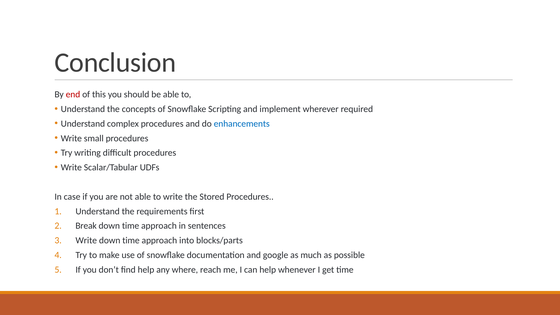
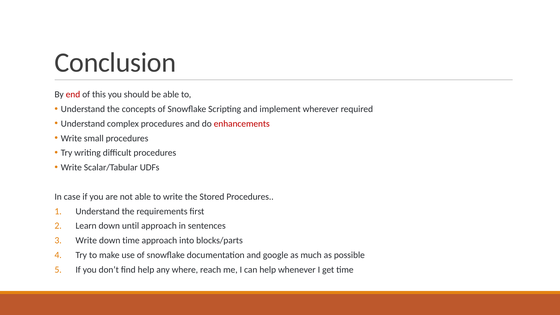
enhancements colour: blue -> red (242, 124)
Break: Break -> Learn (86, 226)
time: time -> until (131, 226)
